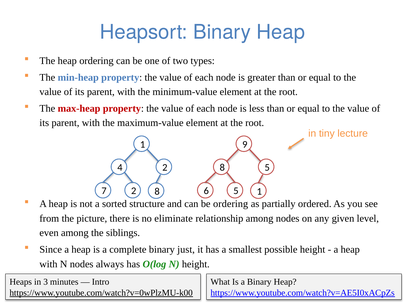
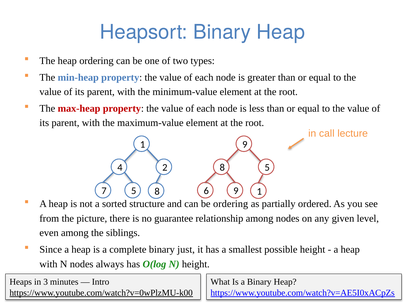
tiny: tiny -> call (327, 134)
7 2: 2 -> 5 (134, 191)
6 5: 5 -> 9 (236, 191)
eliminate: eliminate -> guarantee (174, 219)
